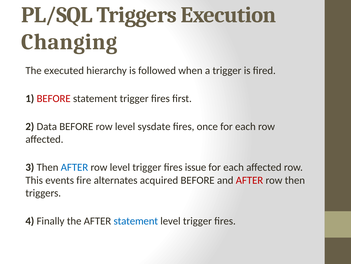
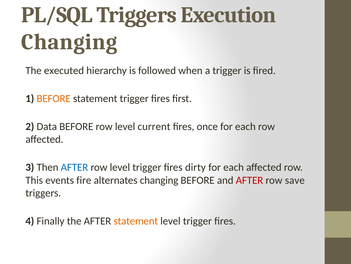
BEFORE colour: red -> orange (54, 98)
sysdate: sysdate -> current (154, 126)
issue: issue -> dirty (195, 167)
alternates acquired: acquired -> changing (159, 180)
row then: then -> save (295, 180)
statement colour: blue -> orange (136, 220)
